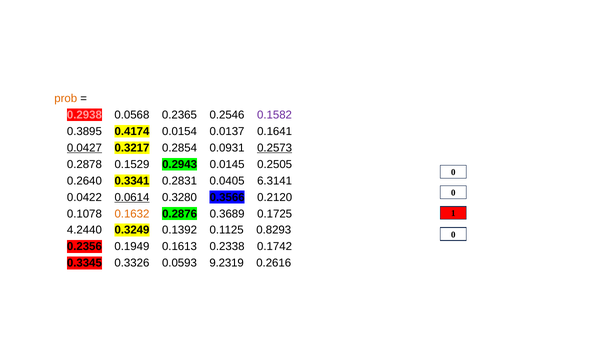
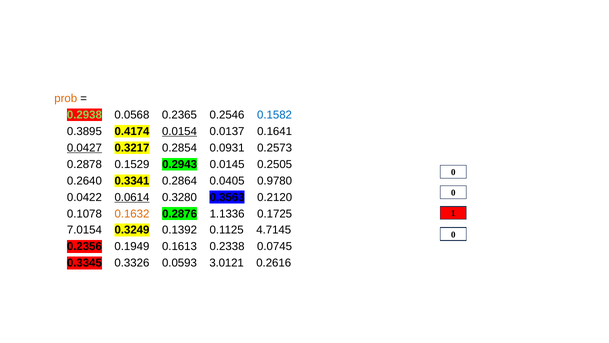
0.2938 colour: pink -> light green (84, 115)
0.1582 colour: purple -> blue (275, 115)
0.0154 underline: none -> present (179, 131)
0.2573 underline: present -> none (275, 148)
0.2831: 0.2831 -> 0.2864 (180, 181)
6.3141: 6.3141 -> 0.9780 (275, 181)
0.3566: 0.3566 -> 0.3563 (227, 197)
0.3689: 0.3689 -> 1.1336 (227, 213)
4.2440: 4.2440 -> 7.0154 (84, 230)
0.8293: 0.8293 -> 4.7145 (274, 230)
0.1742: 0.1742 -> 0.0745 (275, 246)
9.2319: 9.2319 -> 3.0121 (227, 263)
